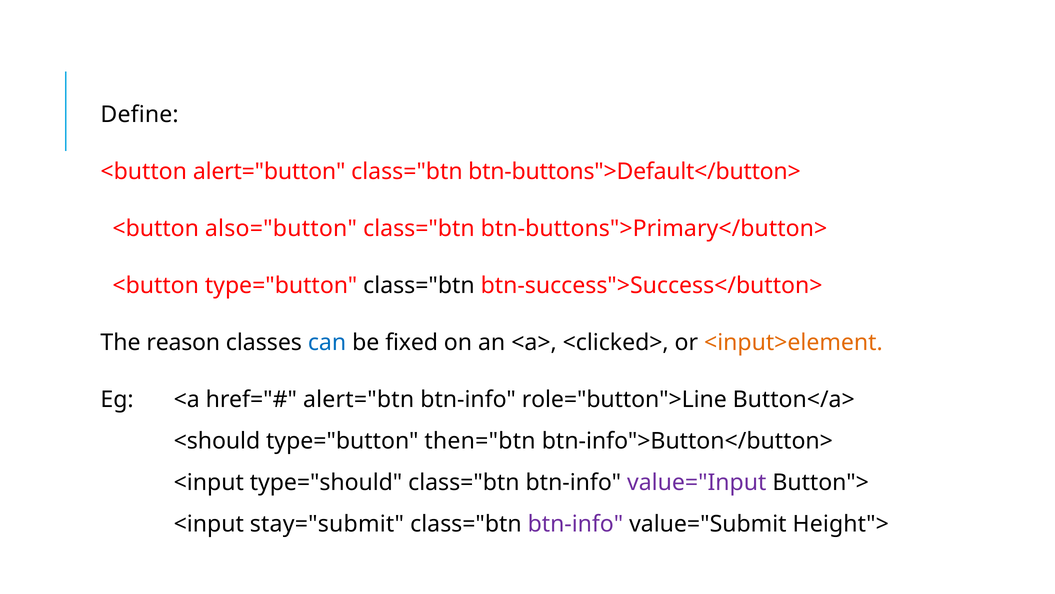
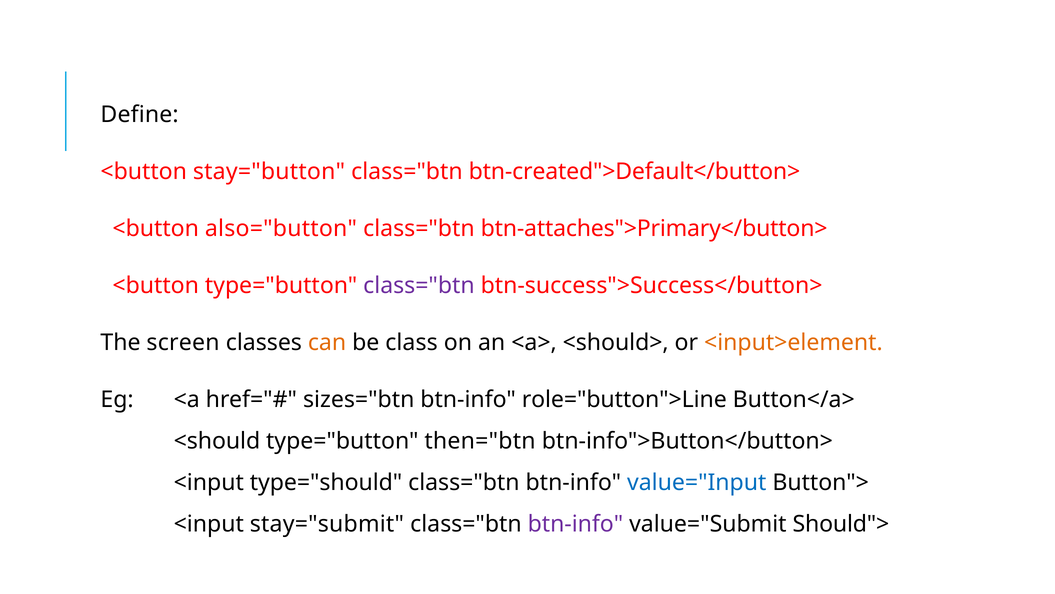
alert="button: alert="button -> stay="button (269, 172)
btn-buttons">Default</button>: btn-buttons">Default</button> -> btn-created">Default</button> (634, 172)
btn-buttons">Primary</button>: btn-buttons">Primary</button> -> btn-attaches">Primary</button> (654, 228)
class="btn colour: black -> purple (419, 285)
reason: reason -> screen (183, 342)
can colour: blue -> orange (327, 342)
fixed: fixed -> class (412, 342)
<clicked>: <clicked> -> <should> (616, 342)
alert="btn: alert="btn -> sizes="btn (359, 399)
value="Input colour: purple -> blue (697, 482)
Height">: Height"> -> Should"> (841, 524)
